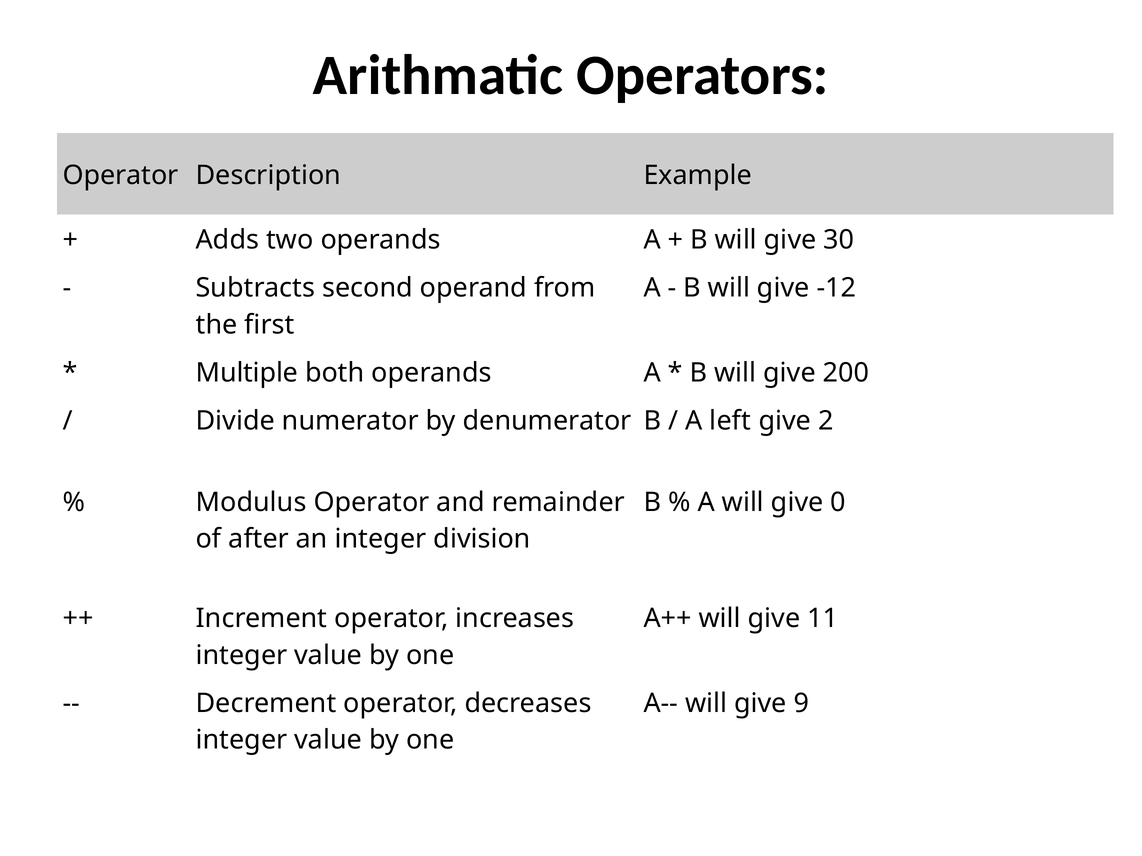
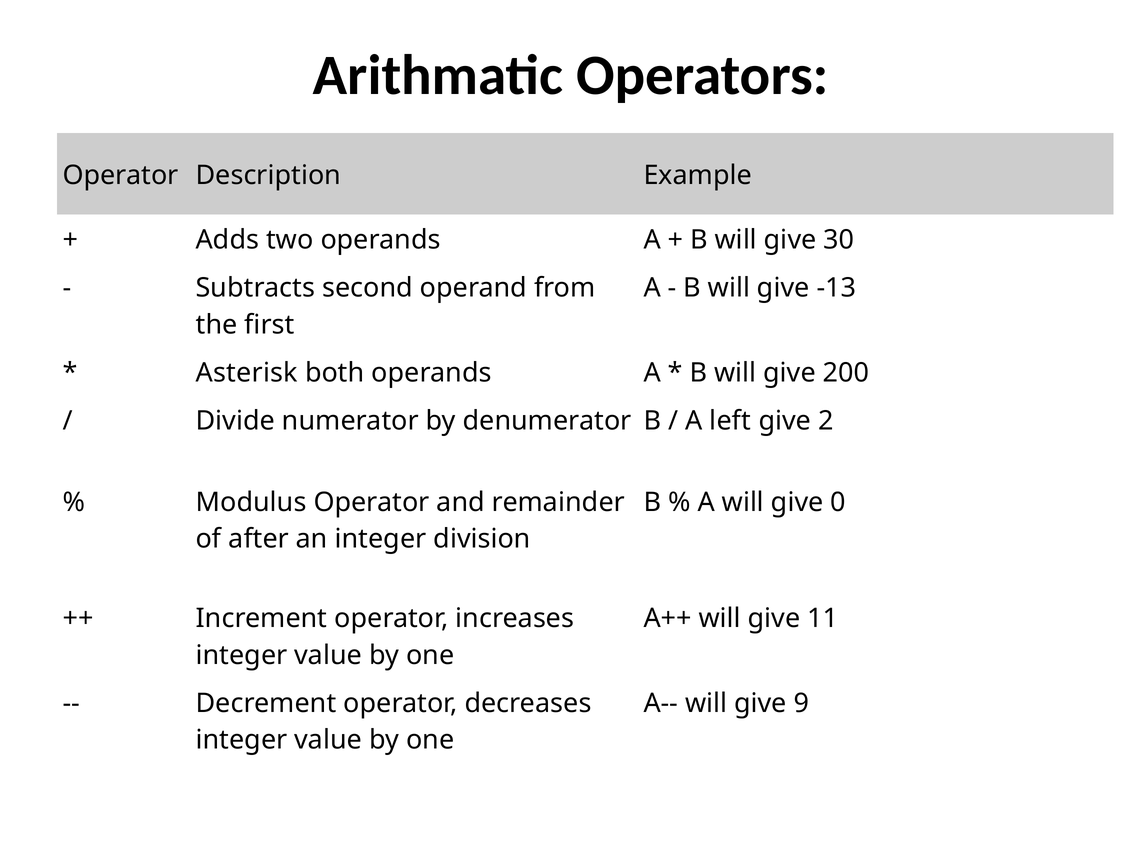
-12: -12 -> -13 (836, 288)
Multiple: Multiple -> Asterisk (247, 373)
